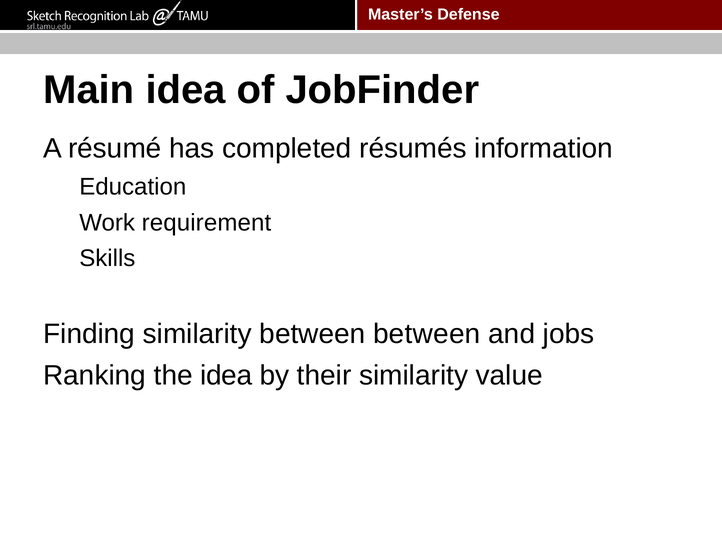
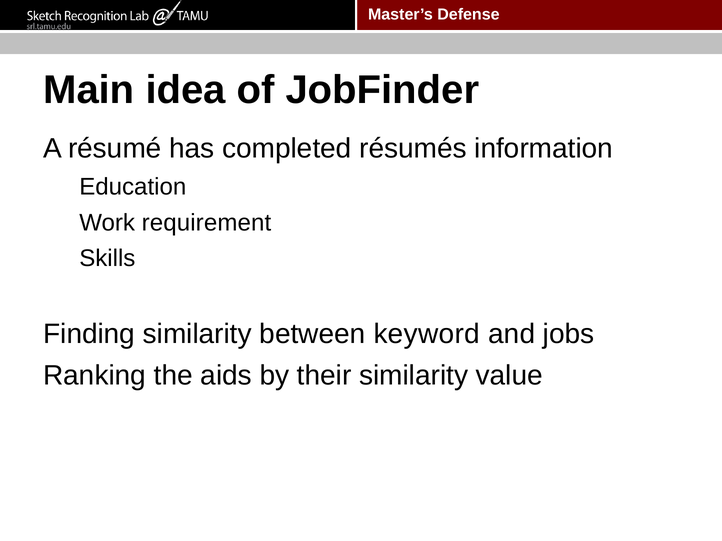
between between: between -> keyword (427, 334)
the idea: idea -> aids (226, 376)
